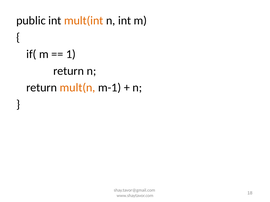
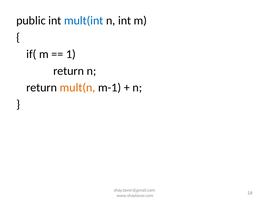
mult(int colour: orange -> blue (84, 21)
